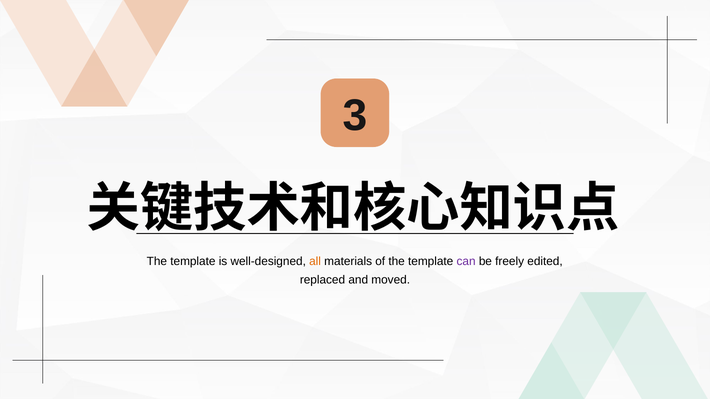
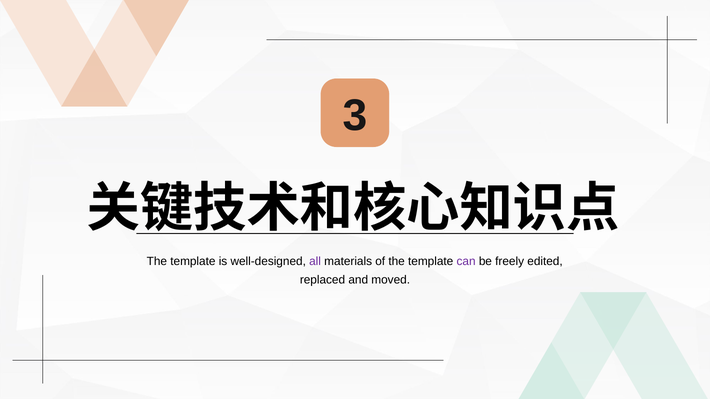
all colour: orange -> purple (315, 262)
